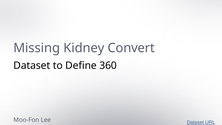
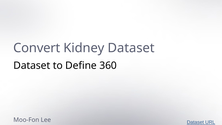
Missing: Missing -> Convert (37, 48)
Kidney Convert: Convert -> Dataset (131, 48)
